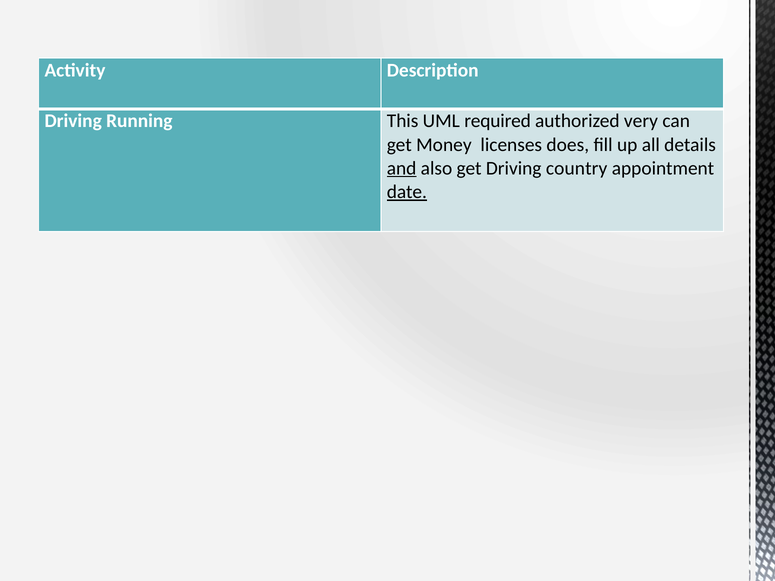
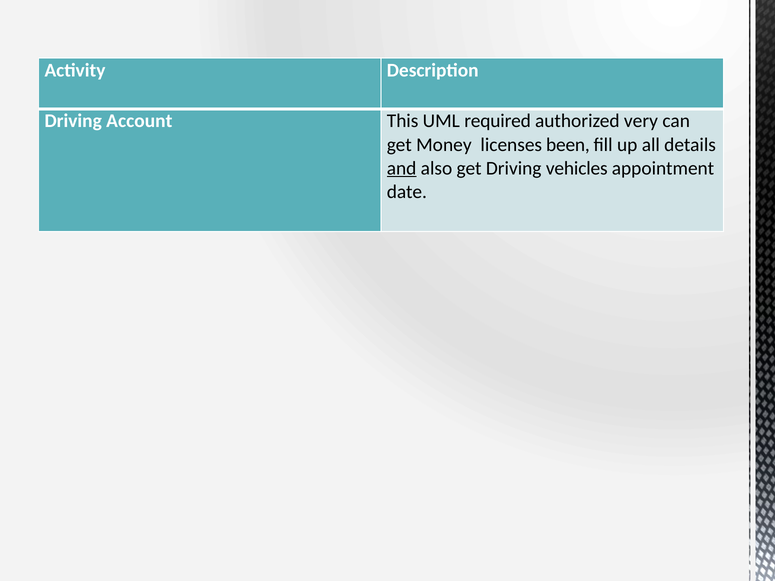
Running: Running -> Account (139, 121)
does: does -> been (568, 145)
country: country -> vehicles (577, 168)
date underline: present -> none (407, 192)
